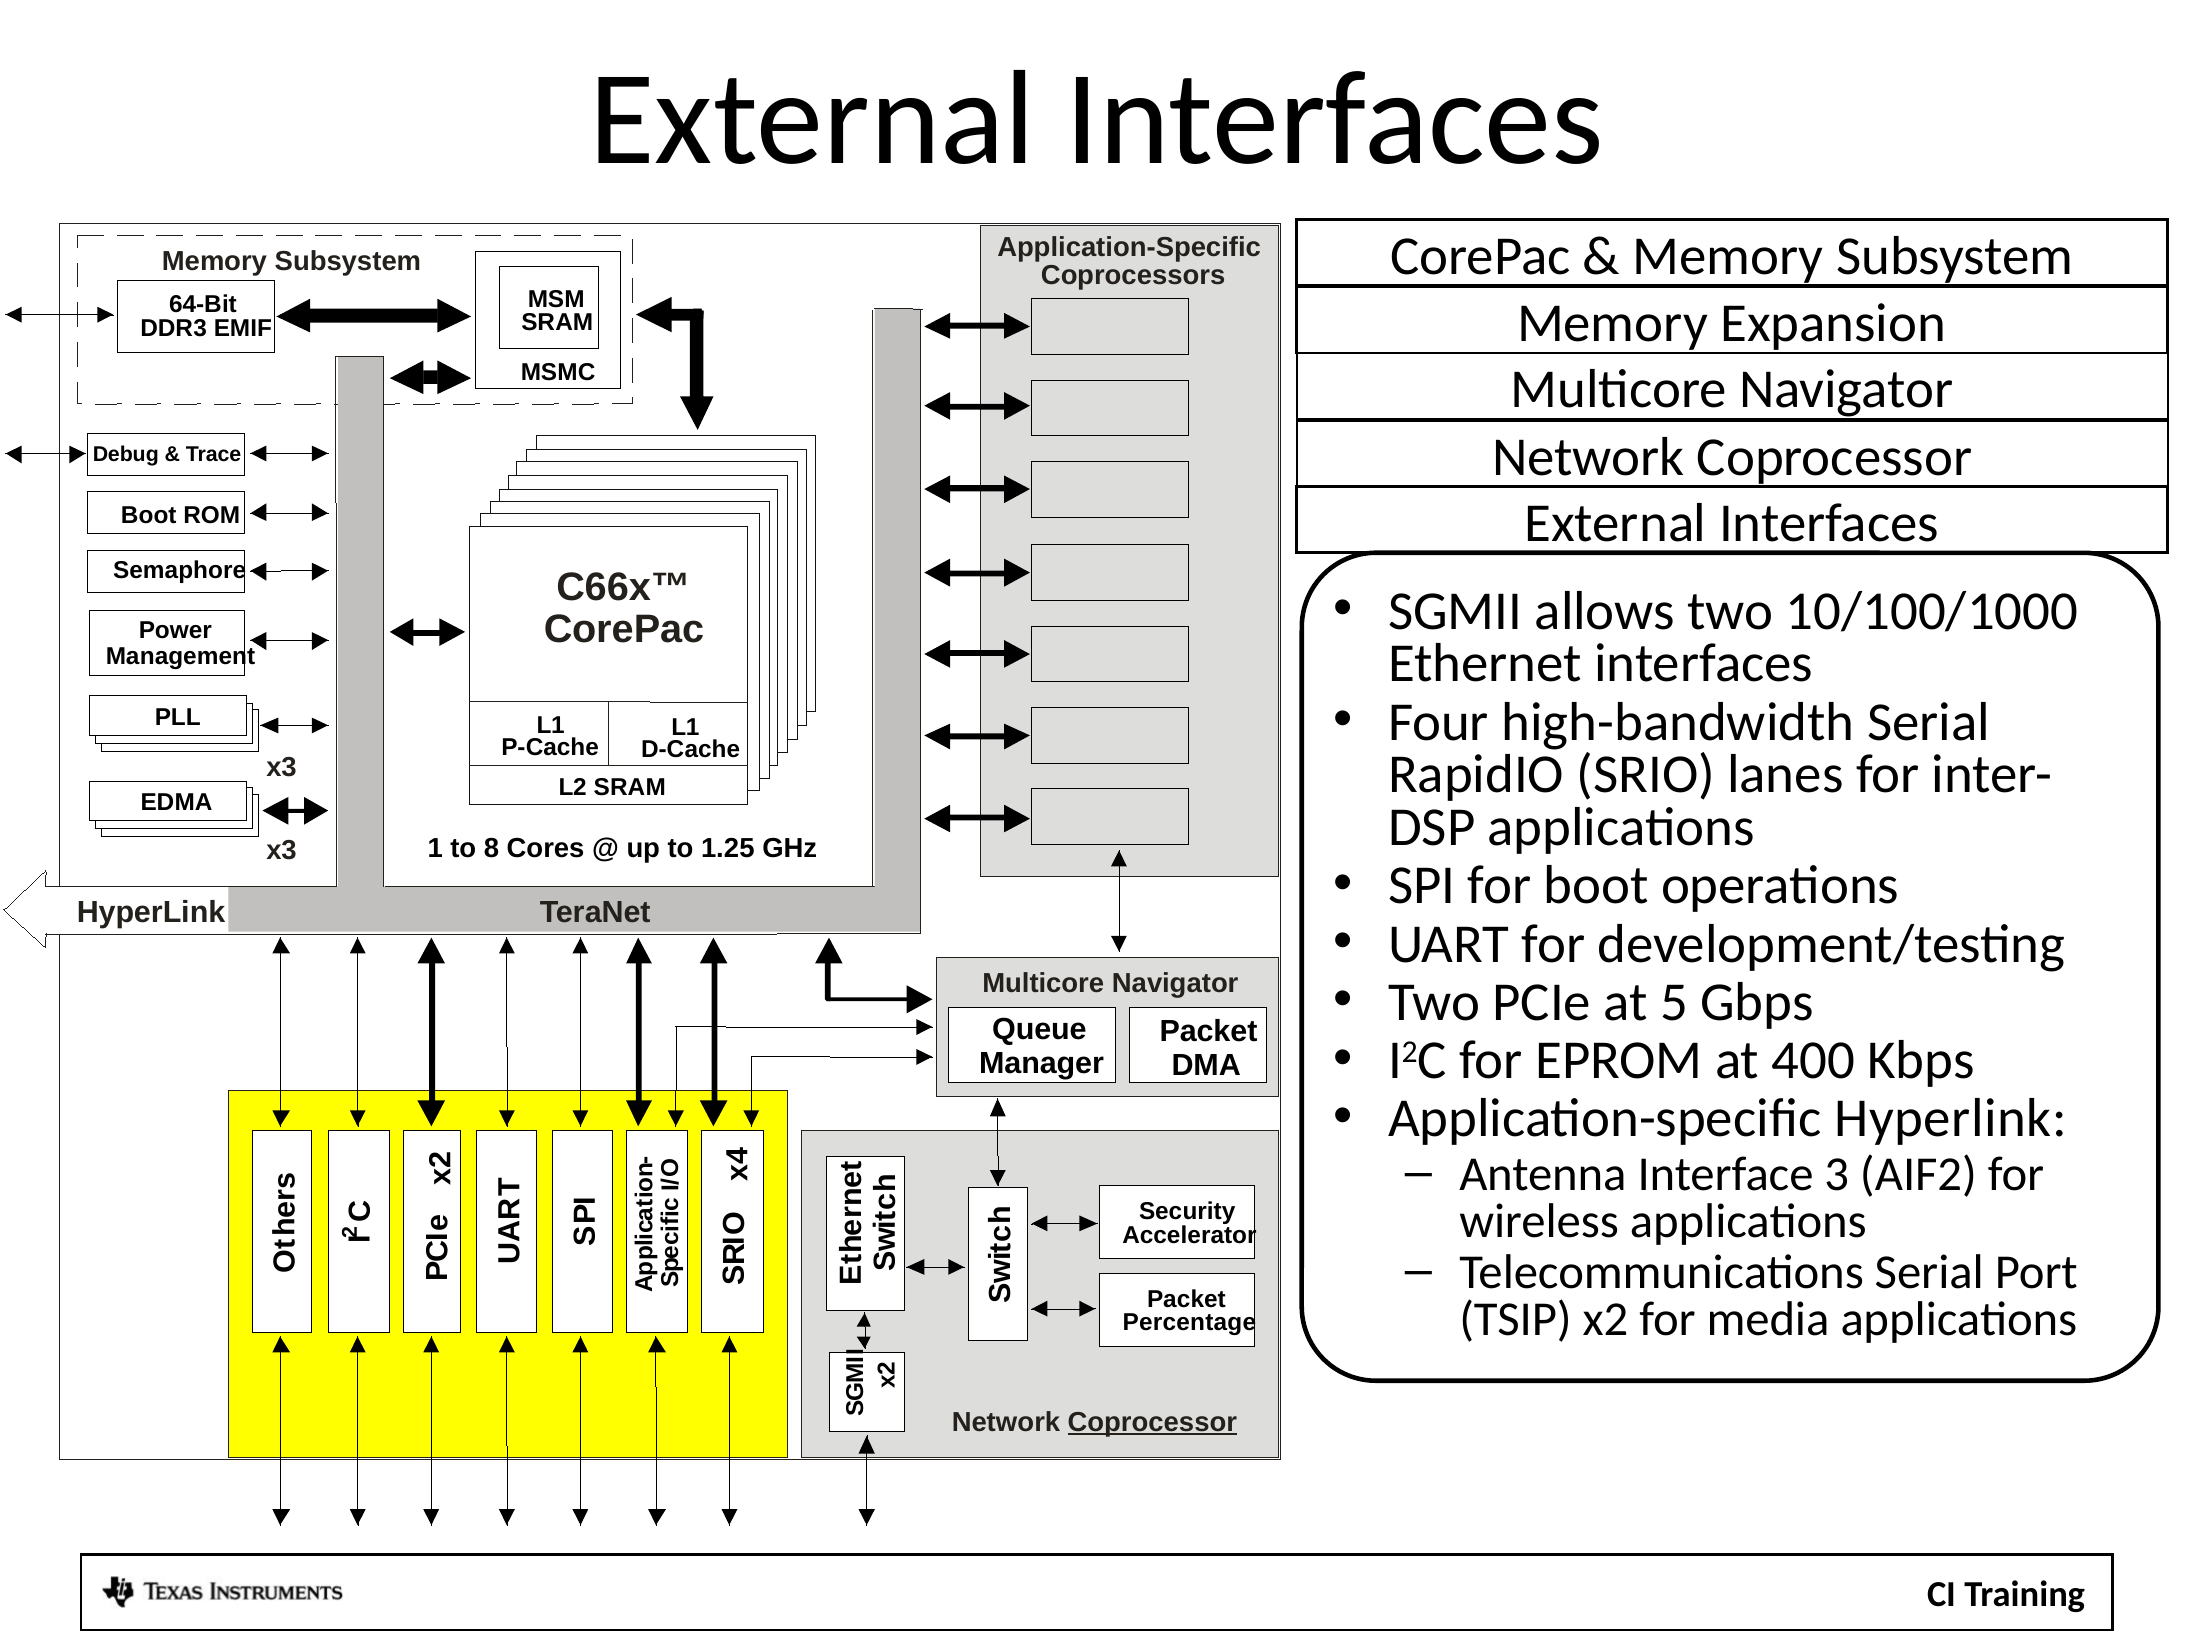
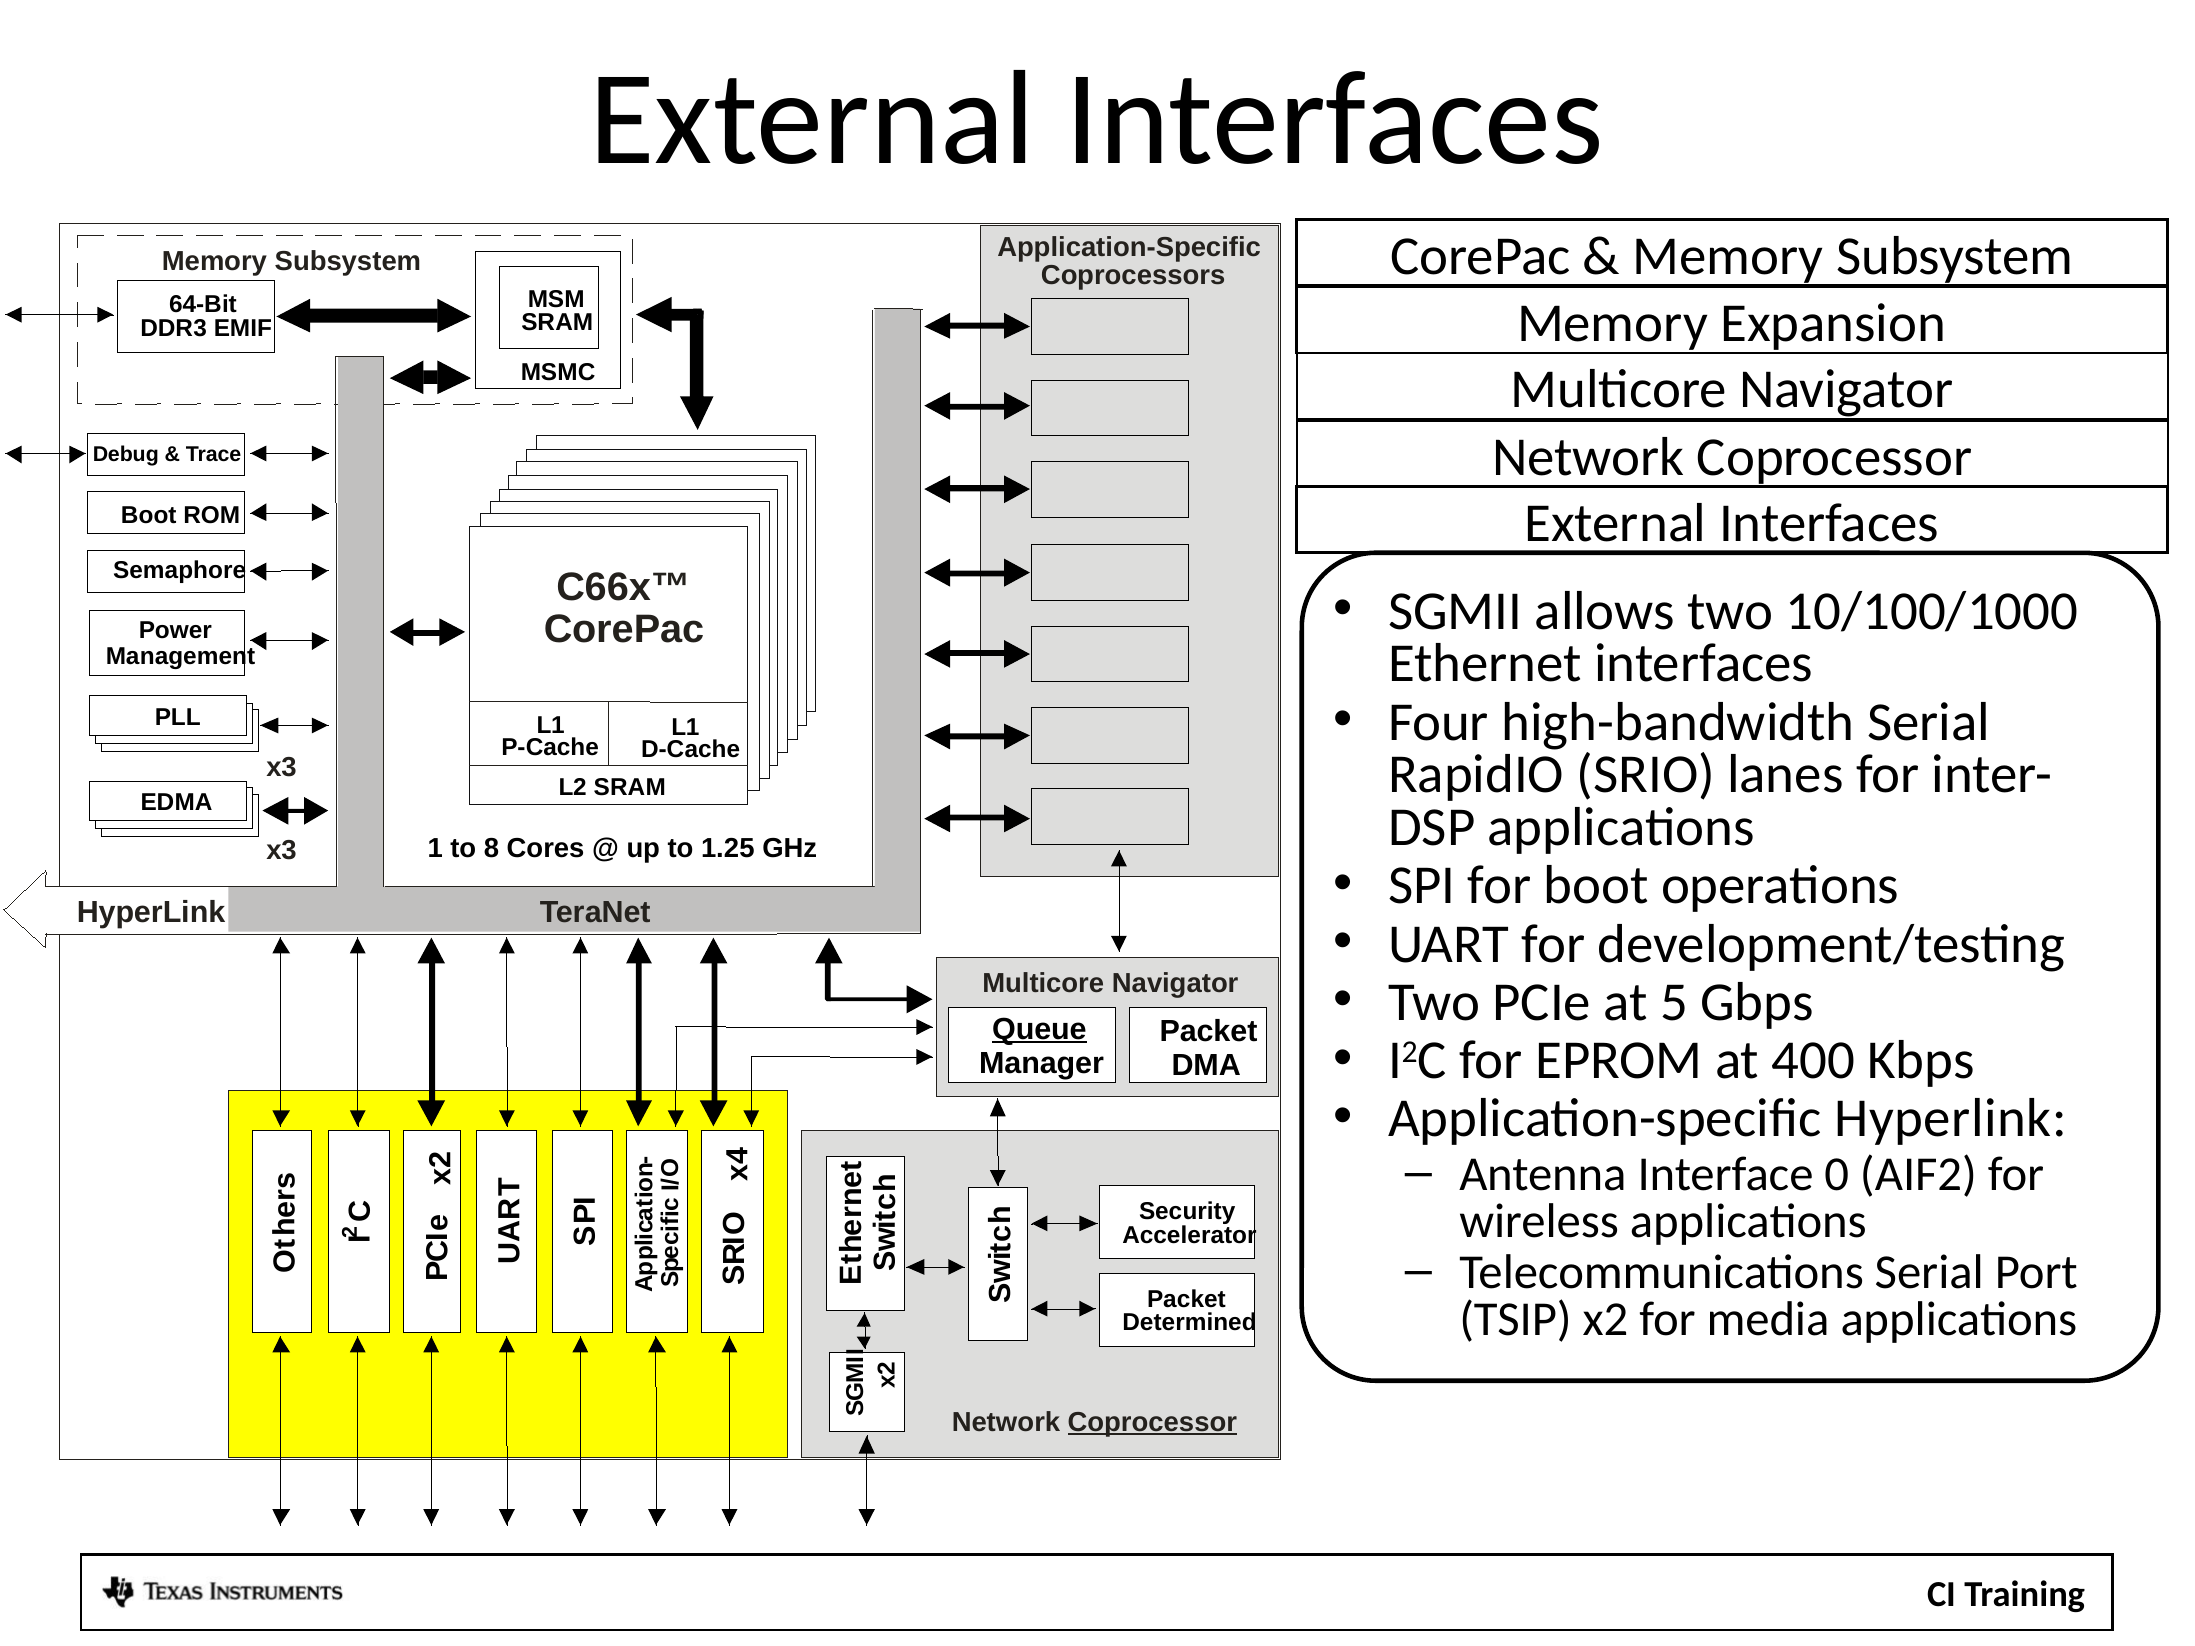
Queue underline: none -> present (1039, 1029)
3: 3 -> 0 (1837, 1174)
Percentage: Percentage -> Determined (1189, 1323)
